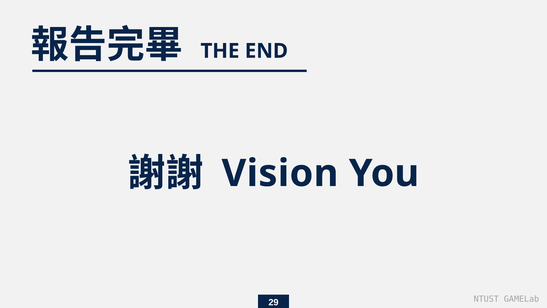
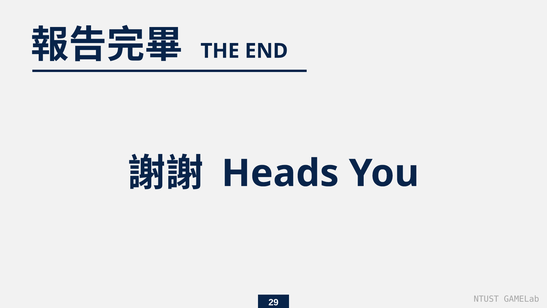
Vision: Vision -> Heads (280, 173)
